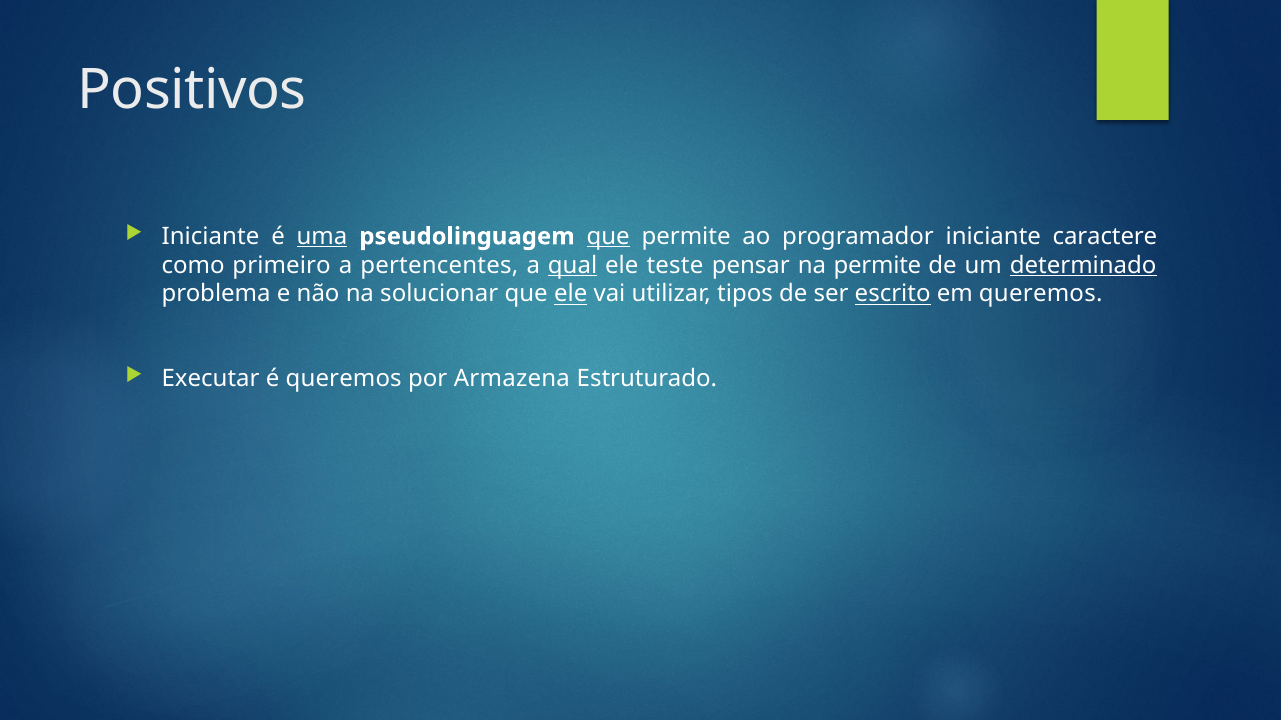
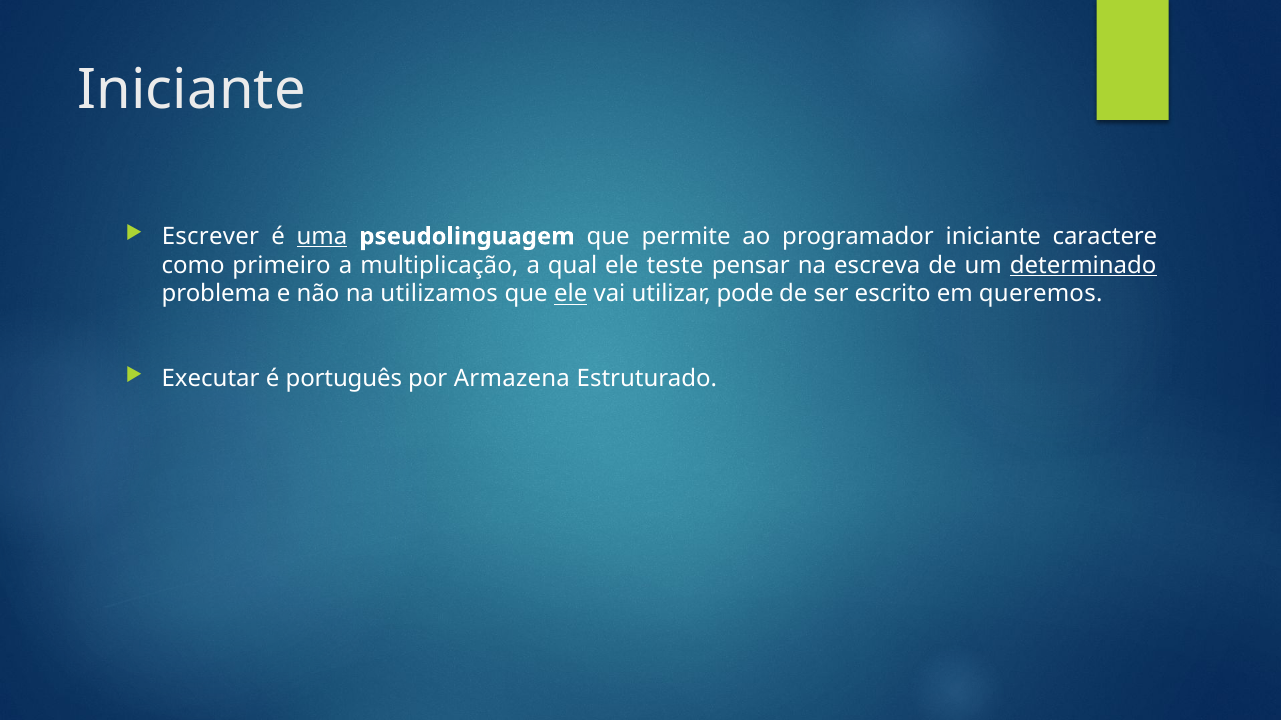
Positivos: Positivos -> Iniciante (192, 90)
Iniciante: Iniciante -> Escrever (210, 237)
que underline: present -> none (608, 237)
pertencentes: pertencentes -> multiplicação (439, 265)
qual underline: present -> none (573, 265)
na permite: permite -> escreva (877, 265)
solucionar: solucionar -> utilizamos (439, 294)
tipos: tipos -> pode (745, 294)
escrito underline: present -> none (893, 294)
é queremos: queremos -> português (344, 379)
